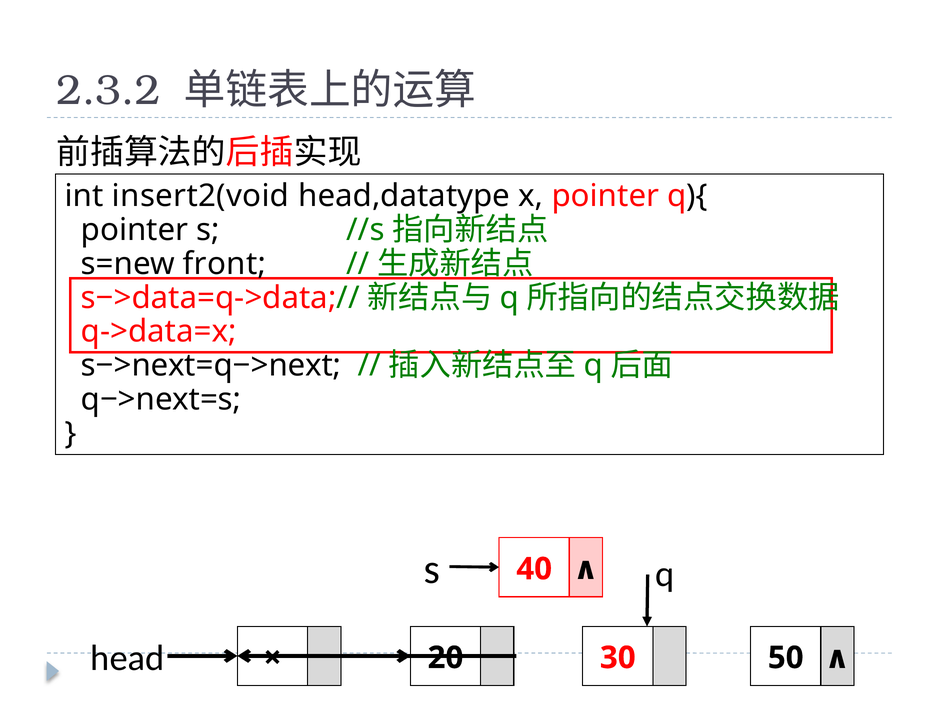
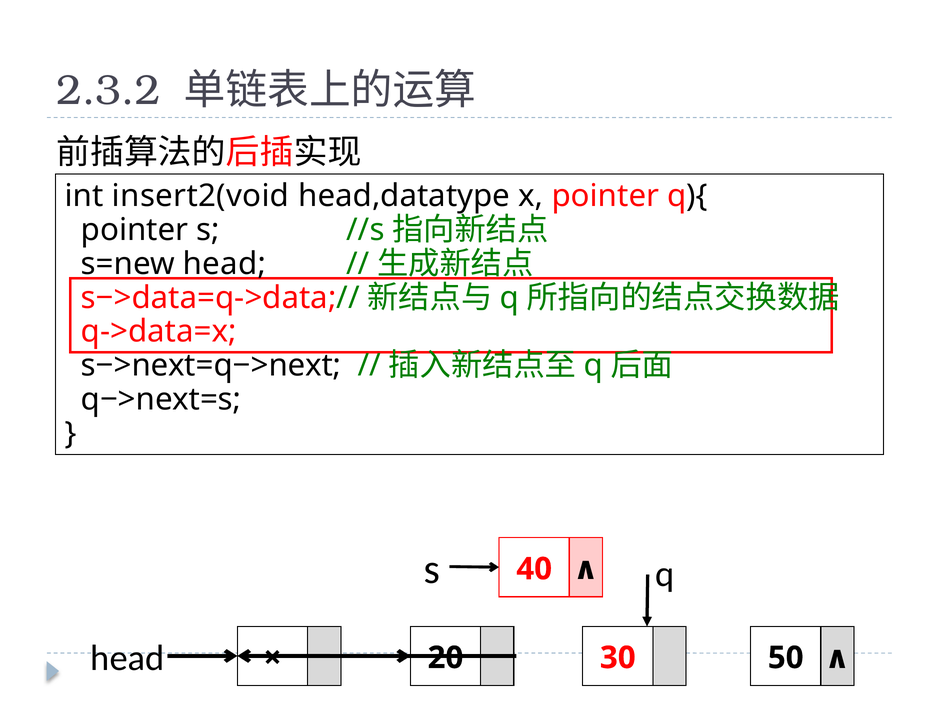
s=new front: front -> head (224, 263)
